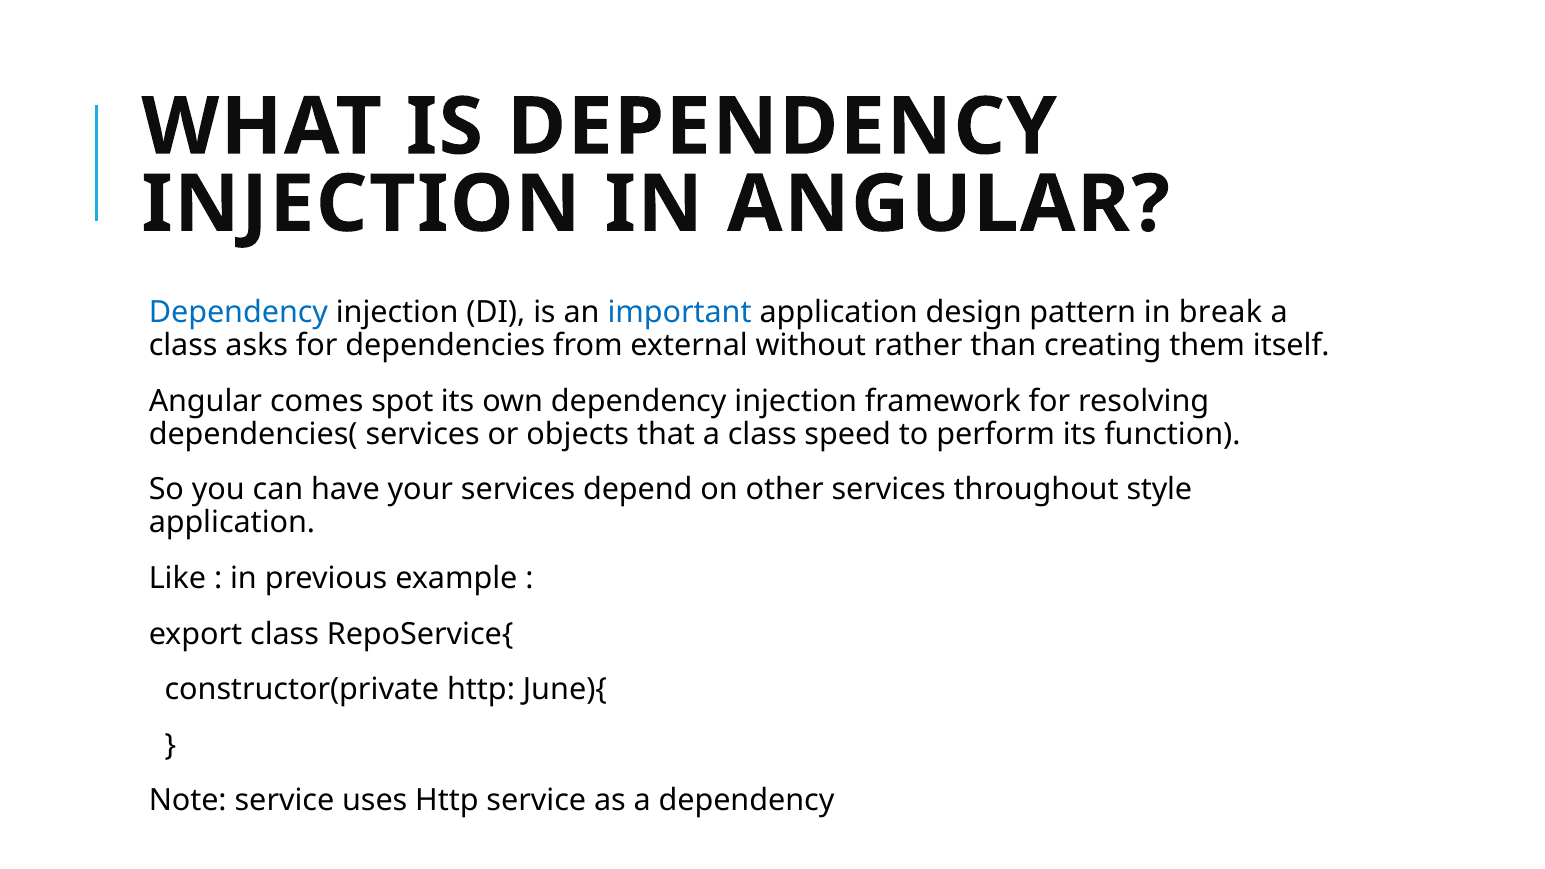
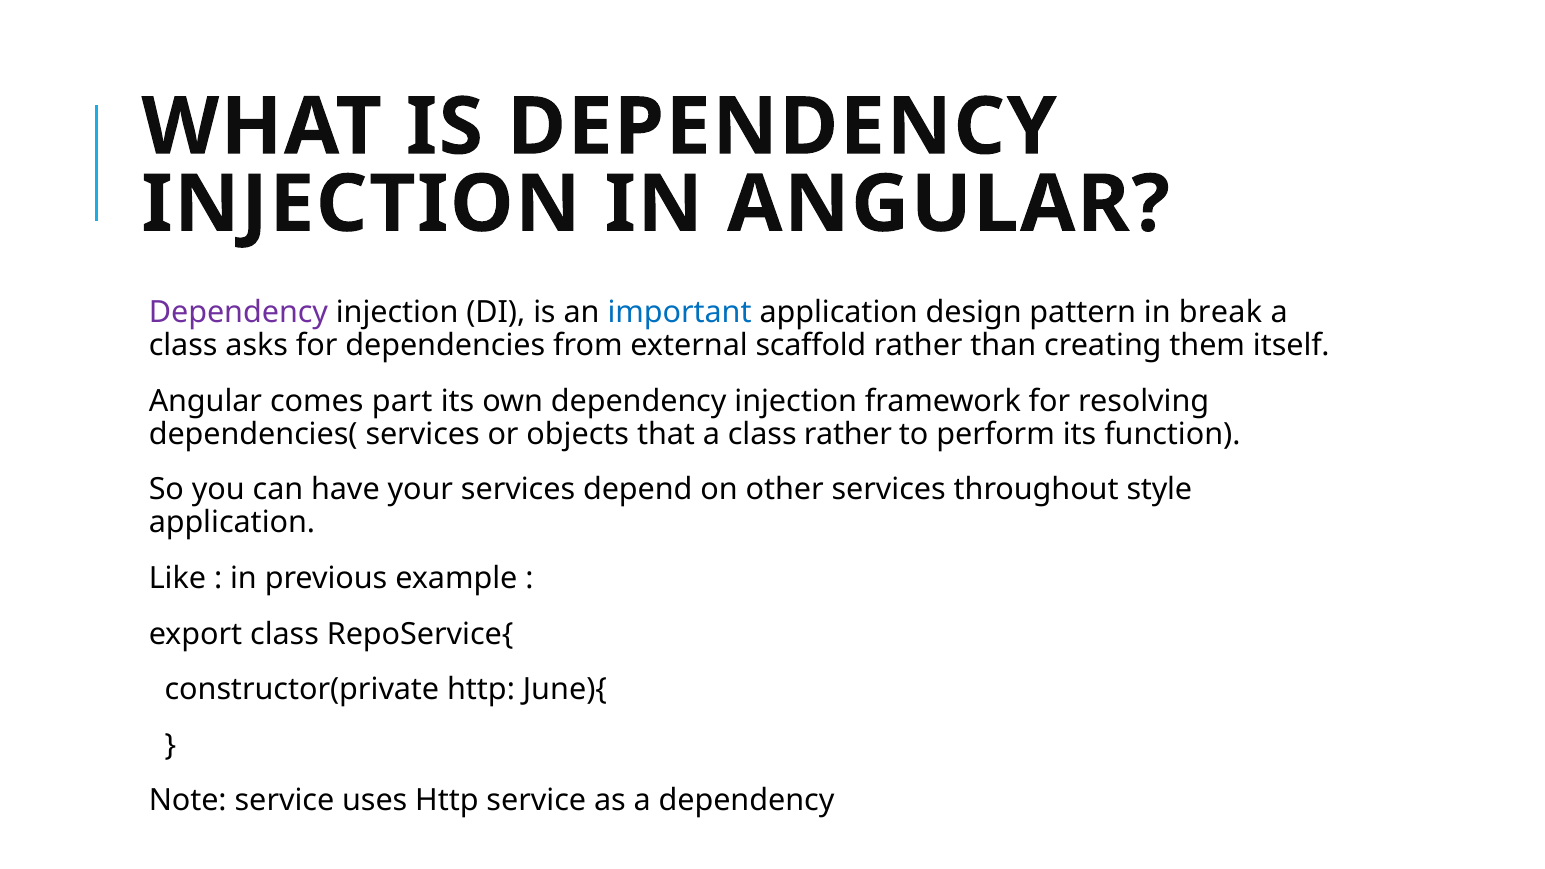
Dependency colour: blue -> purple (238, 313)
without: without -> scaffold (811, 346)
spot: spot -> part (402, 401)
class speed: speed -> rather (848, 434)
